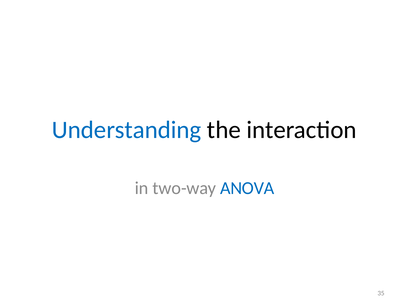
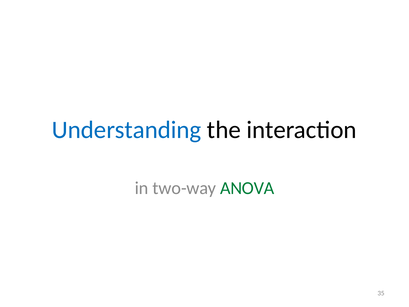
ANOVA colour: blue -> green (247, 188)
